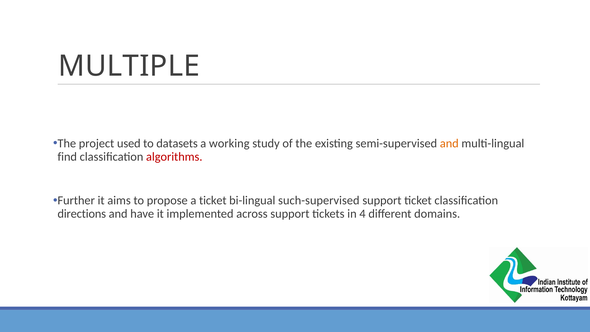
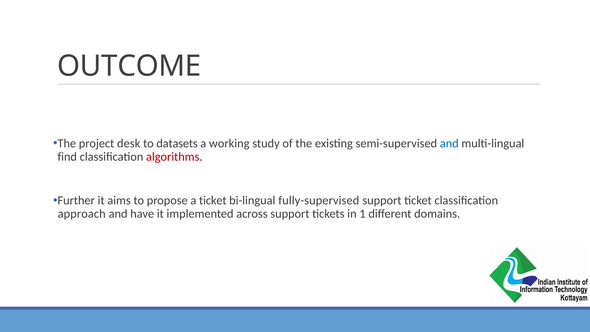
MULTIPLE: MULTIPLE -> OUTCOME (129, 66)
used: used -> desk (129, 143)
and colour: orange -> blue (449, 143)
such-supervised: such-supervised -> fully-supervised (319, 200)
directions: directions -> approach (82, 214)
4: 4 -> 1 (362, 214)
